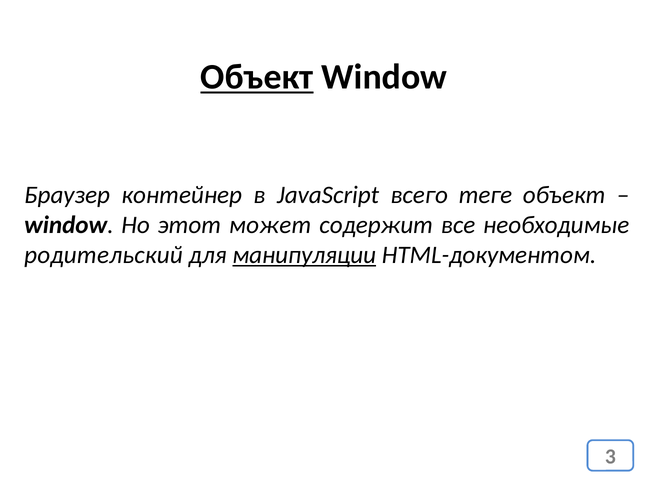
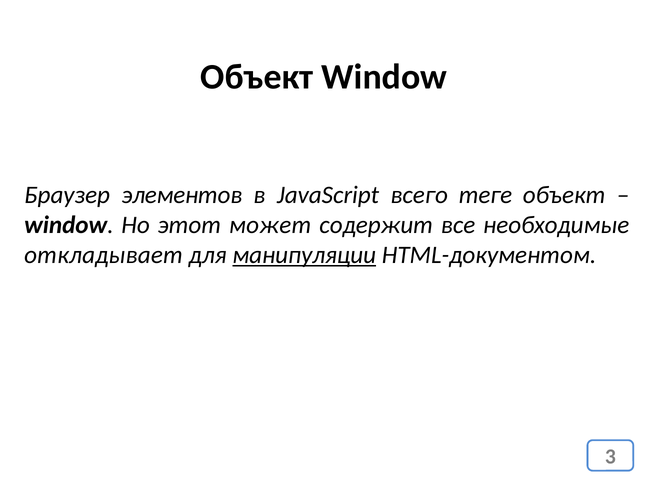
Объект underline: present -> none (257, 77)
контейнер: контейнер -> элементов (182, 195)
родительский: родительский -> откладывает (104, 255)
